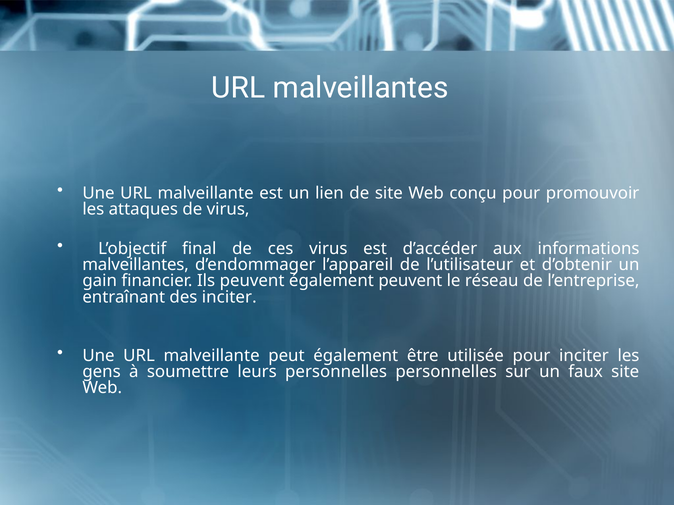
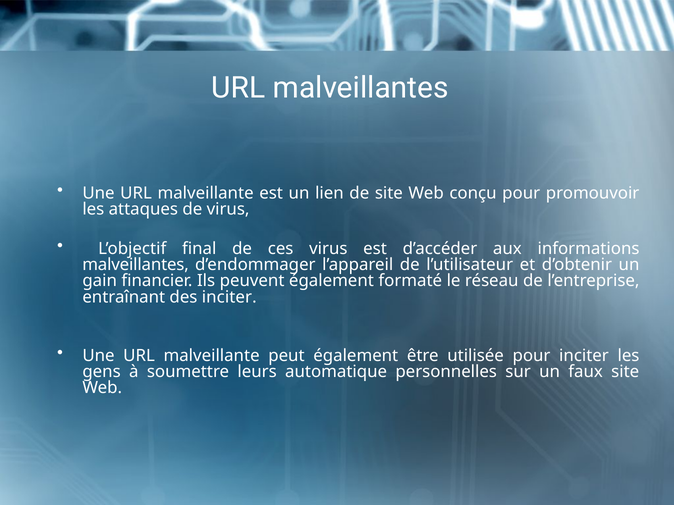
également peuvent: peuvent -> formaté (410, 281)
leurs personnelles: personnelles -> automatique (336, 372)
